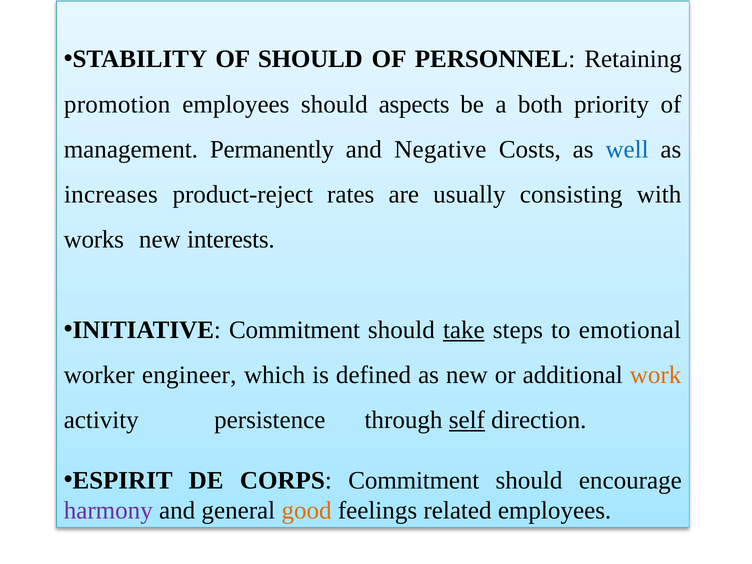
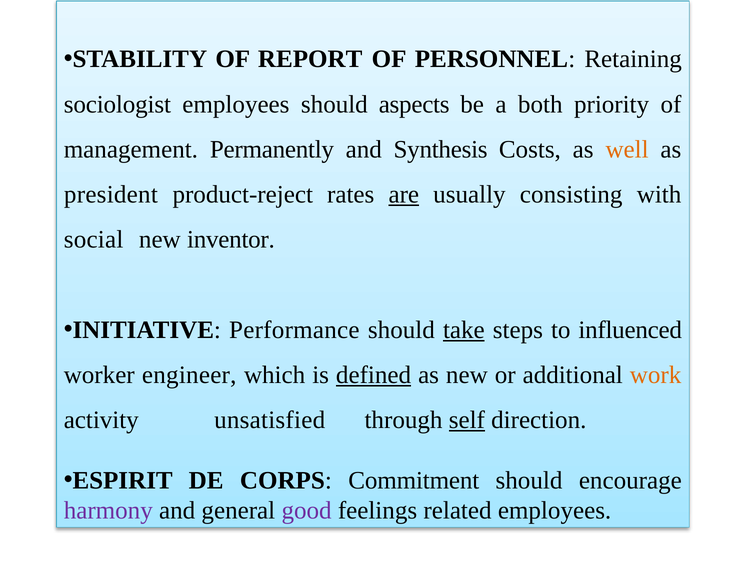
OF SHOULD: SHOULD -> REPORT (310, 59)
promotion: promotion -> sociologist (117, 104)
Negative: Negative -> Synthesis (441, 149)
well colour: blue -> orange (627, 149)
increases: increases -> president (111, 195)
are underline: none -> present (404, 195)
works: works -> social (94, 240)
interests: interests -> inventor (231, 240)
INITIATIVE Commitment: Commitment -> Performance (294, 330)
emotional: emotional -> influenced (630, 330)
defined underline: none -> present (374, 375)
persistence: persistence -> unsatisfied (270, 420)
good colour: orange -> purple (307, 510)
